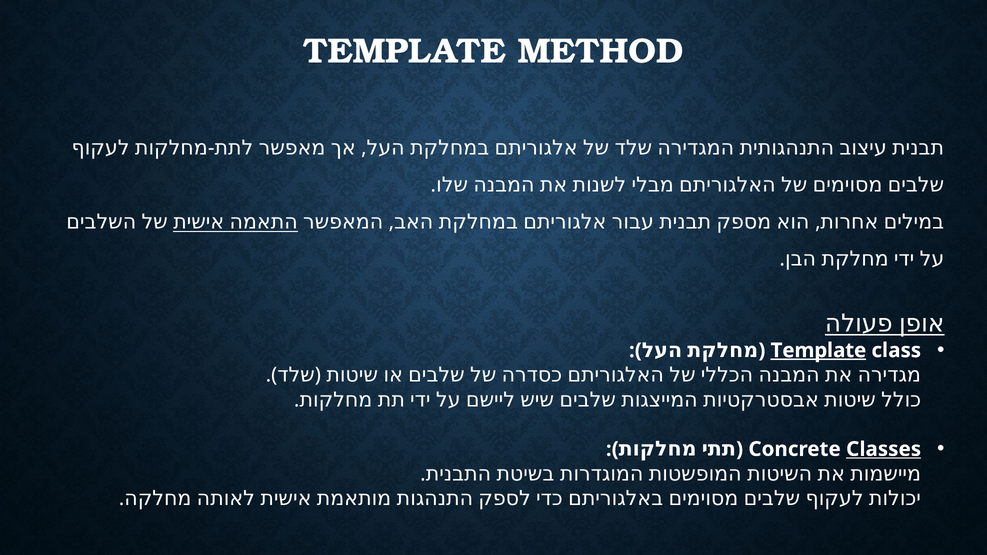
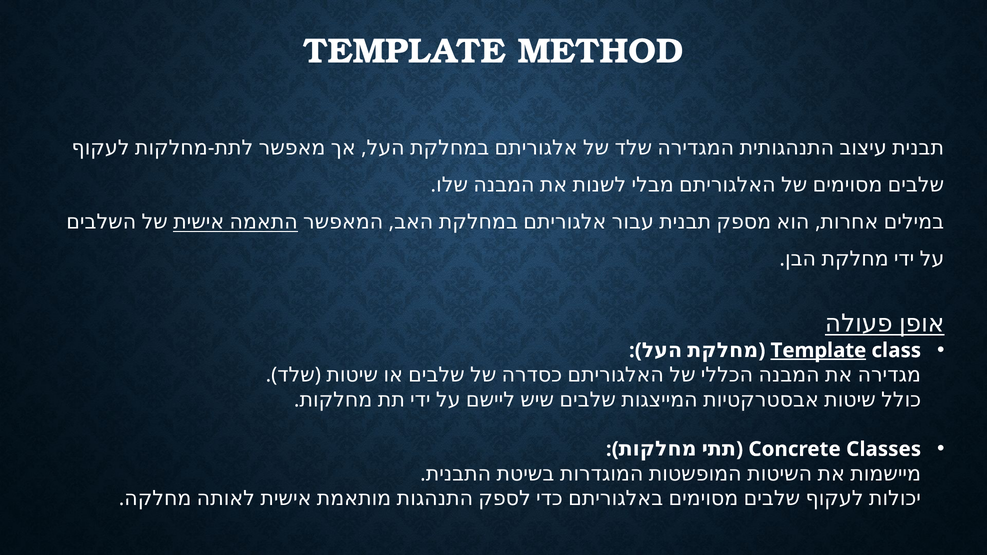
Classes underline: present -> none (884, 449)
